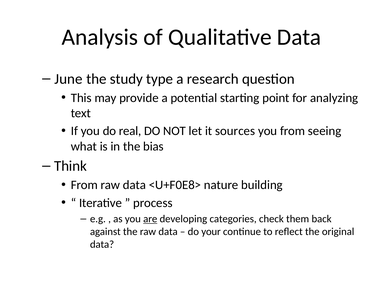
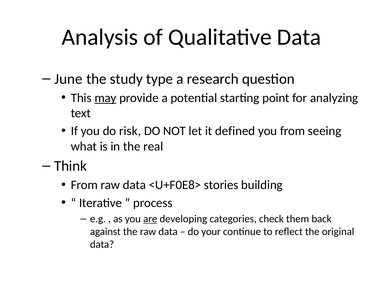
may underline: none -> present (105, 98)
real: real -> risk (130, 131)
sources: sources -> defined (235, 131)
bias: bias -> real (153, 146)
nature: nature -> stories (221, 185)
